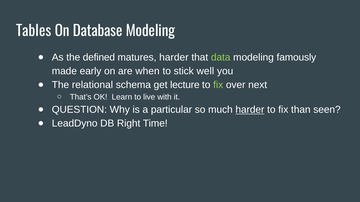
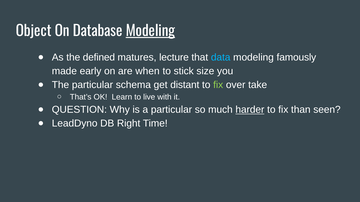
Tables: Tables -> Object (34, 31)
Modeling underline: none -> present (150, 31)
matures harder: harder -> lecture (174, 57)
data colour: light green -> light blue (221, 57)
well: well -> size (205, 71)
The relational: relational -> particular (92, 85)
lecture: lecture -> distant (185, 85)
next: next -> take (258, 85)
